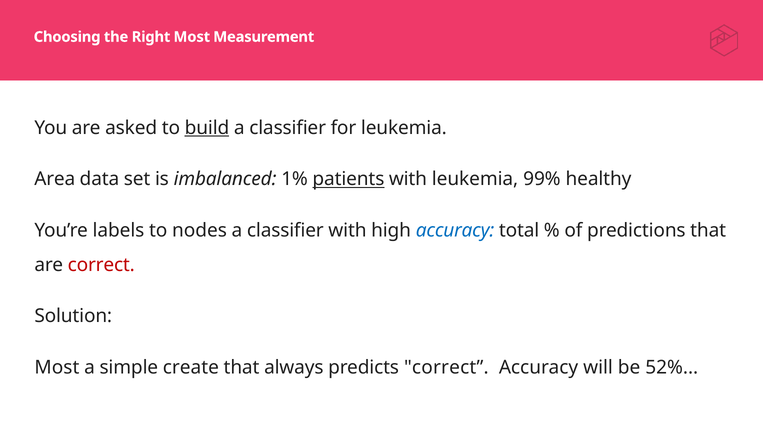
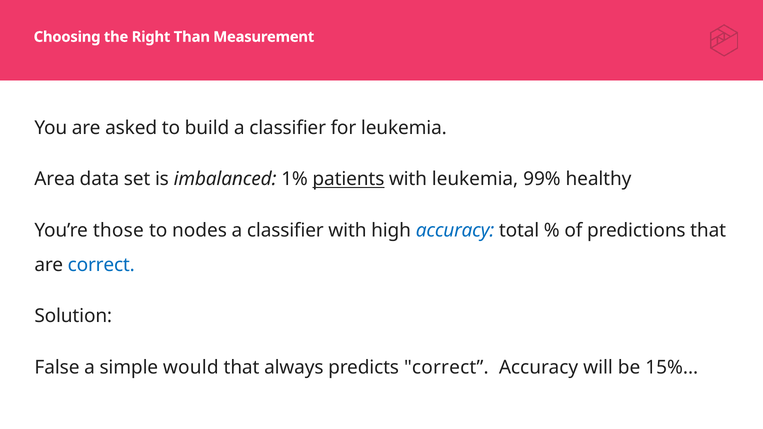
Right Most: Most -> Than (192, 37)
build underline: present -> none (207, 128)
labels: labels -> those (118, 231)
correct colour: red -> blue (101, 265)
Most: Most -> False (57, 367)
create: create -> would (191, 367)
52%: 52% -> 15% (672, 367)
